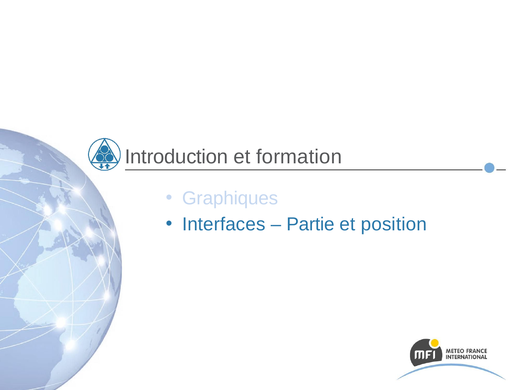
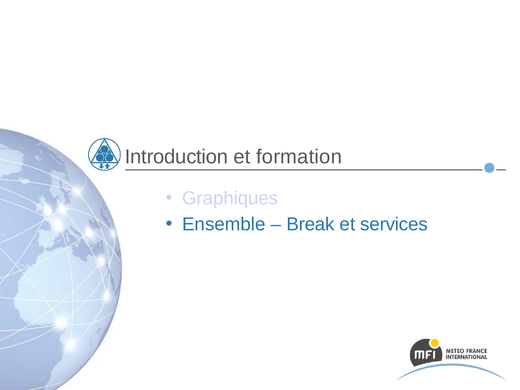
Interfaces: Interfaces -> Ensemble (224, 224)
Partie: Partie -> Break (310, 224)
position: position -> services (394, 224)
